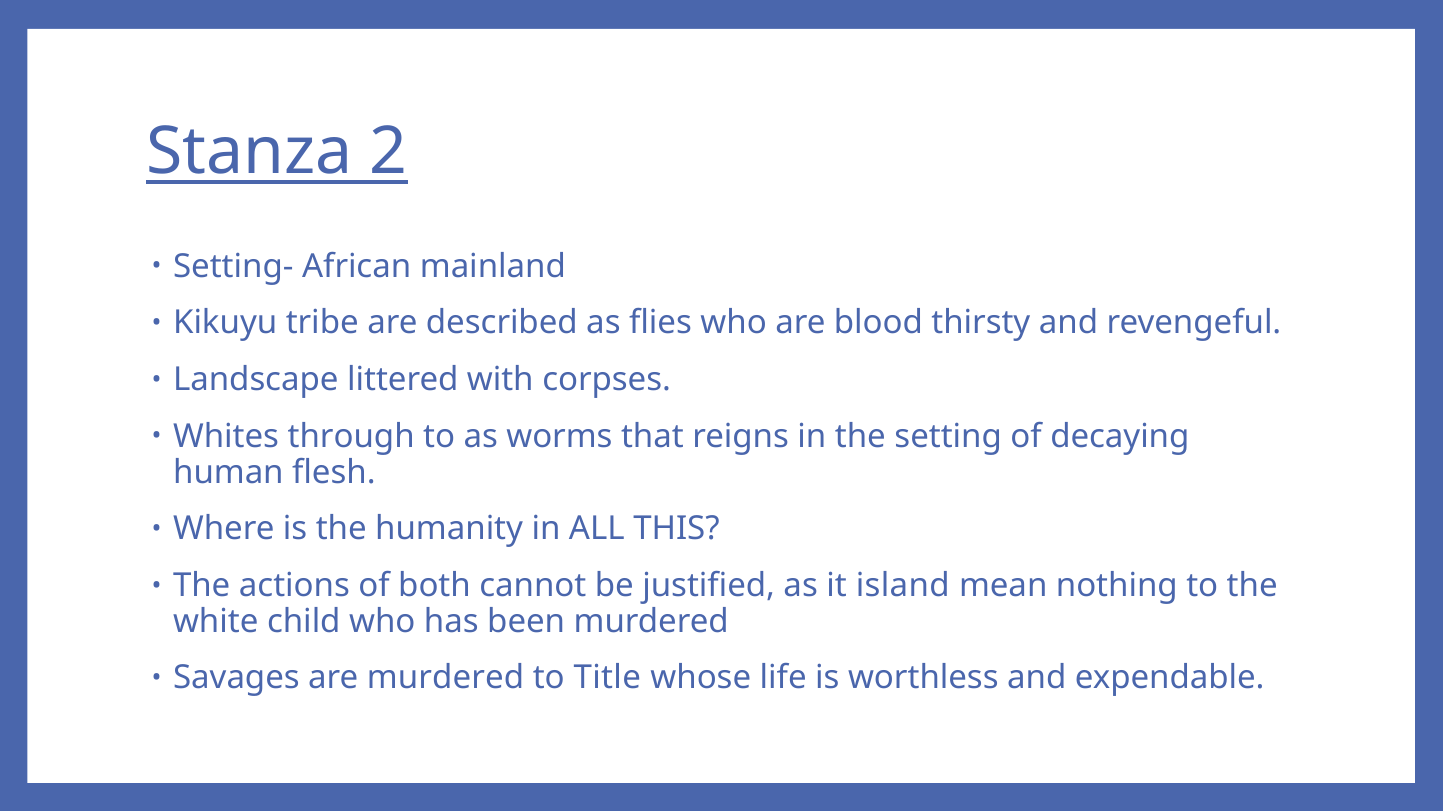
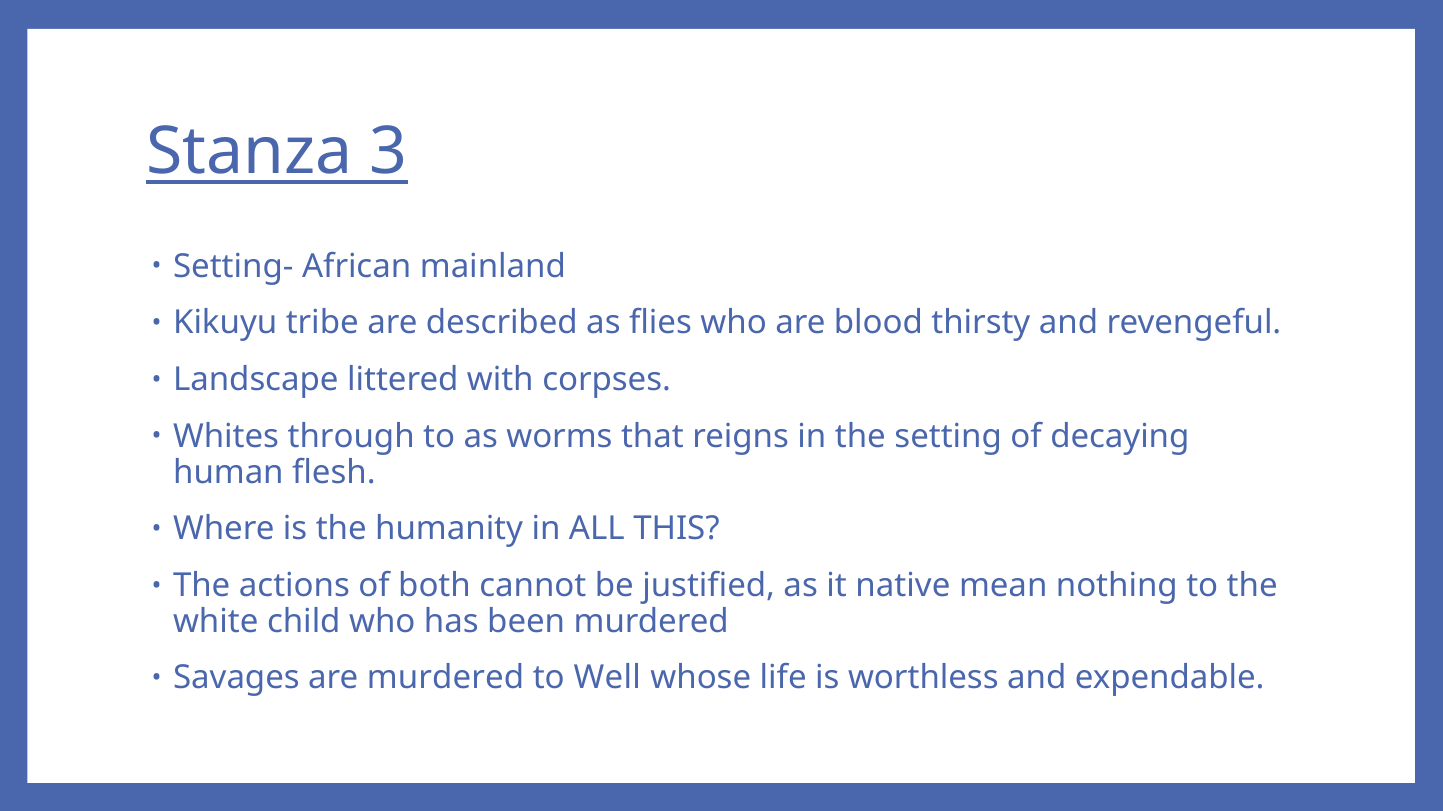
2: 2 -> 3 (388, 152)
island: island -> native (903, 586)
Title: Title -> Well (607, 678)
